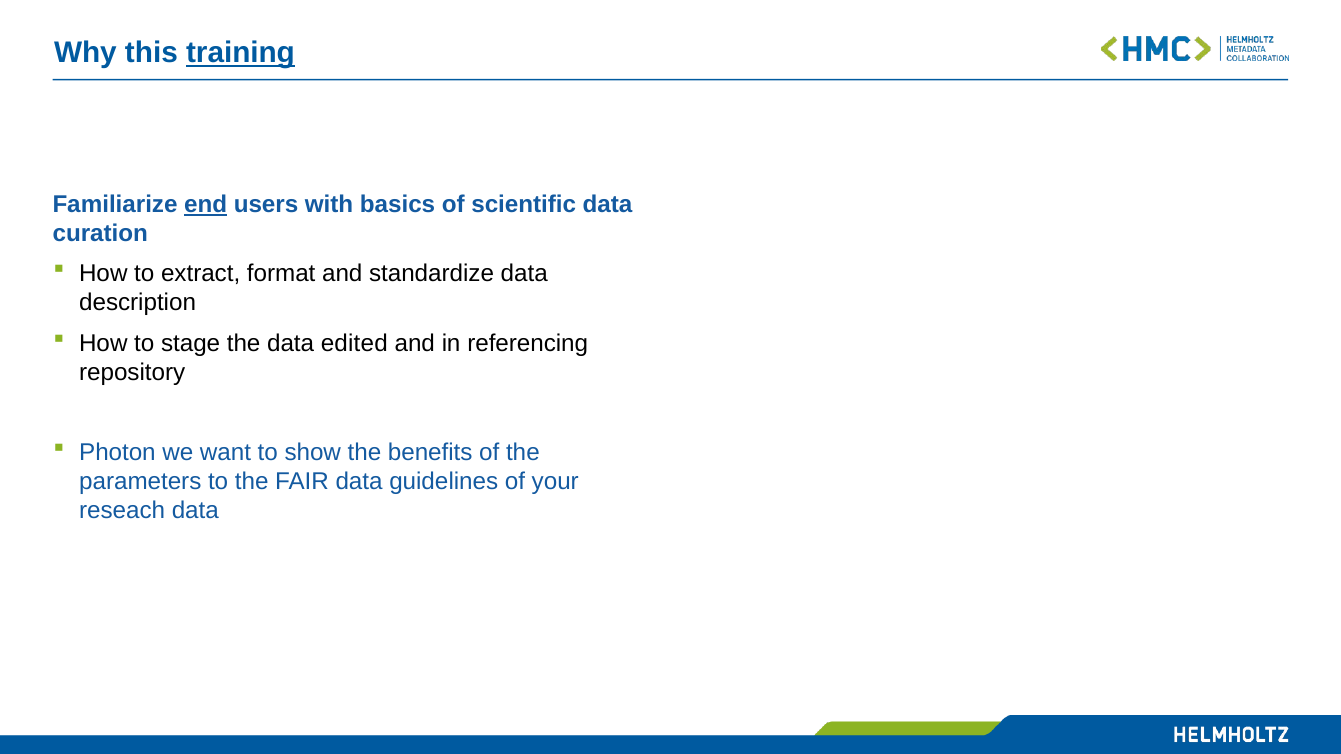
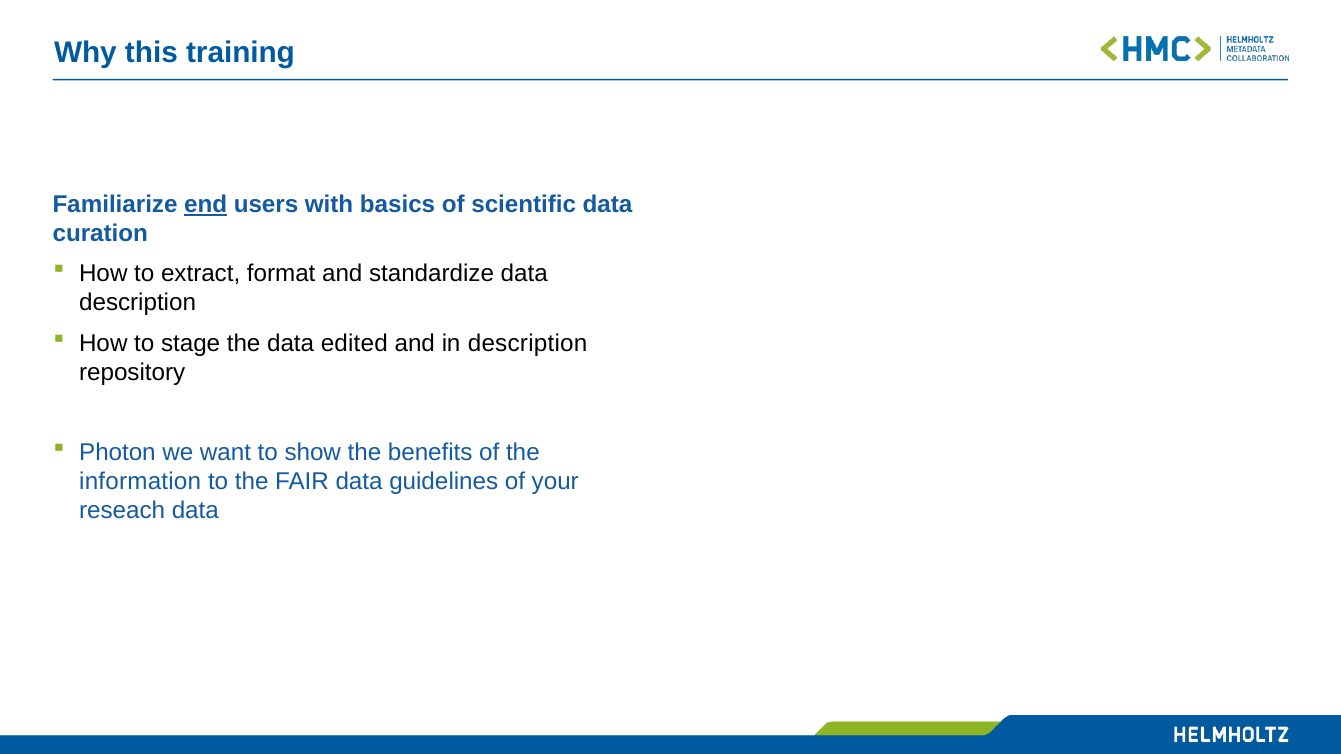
training underline: present -> none (240, 53)
in referencing: referencing -> description (528, 343)
parameters: parameters -> information (140, 482)
